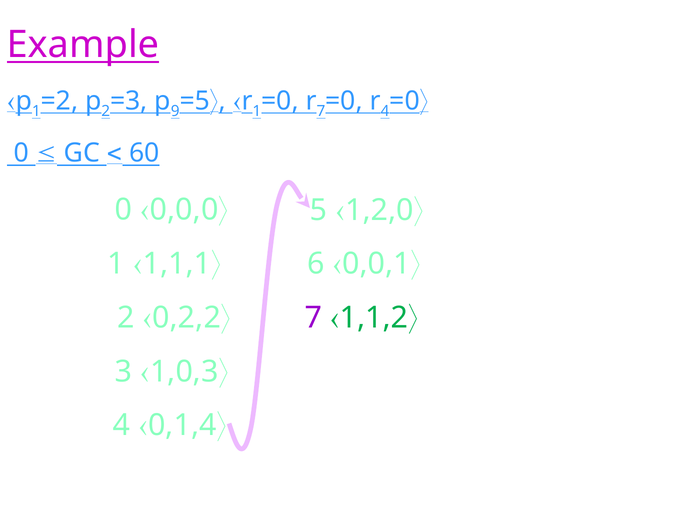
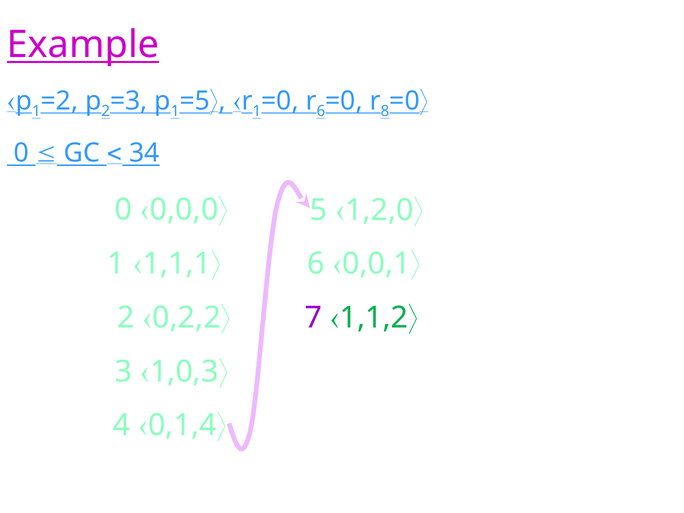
9: 9 -> 1 (175, 111)
7: 7 -> 6 (321, 111)
4: 4 -> 8 (385, 111)
60: 60 -> 34 (144, 153)
